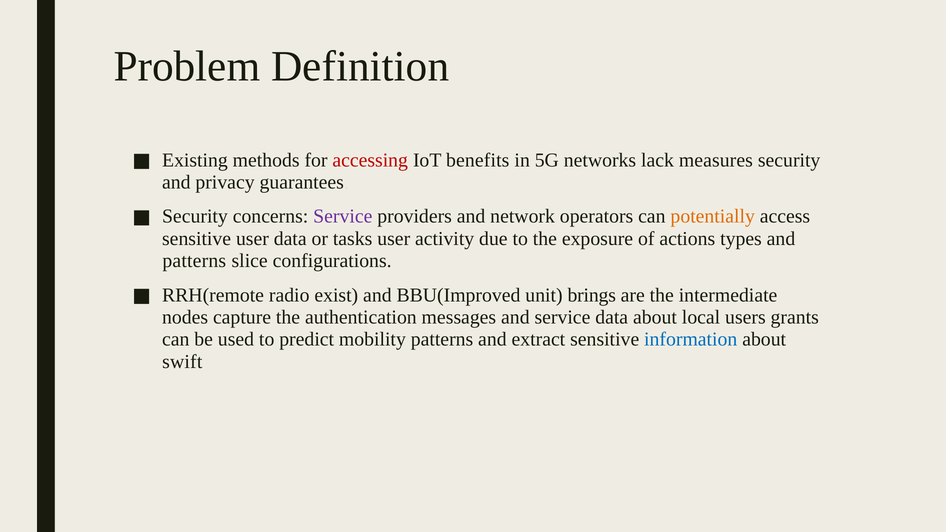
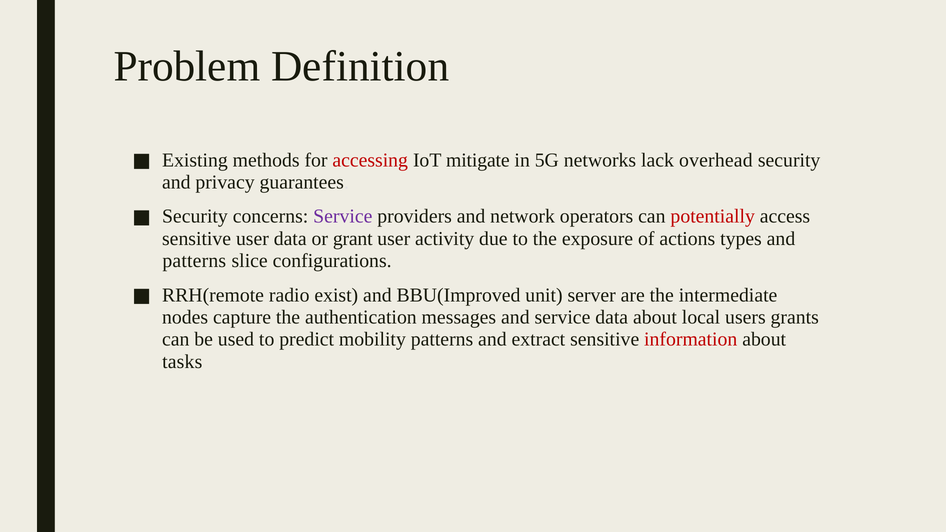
benefits: benefits -> mitigate (478, 160)
measures: measures -> overhead (716, 160)
potentially colour: orange -> red (713, 217)
tasks: tasks -> grant (353, 239)
brings: brings -> server (592, 295)
information colour: blue -> red (691, 340)
swift: swift -> tasks (182, 362)
